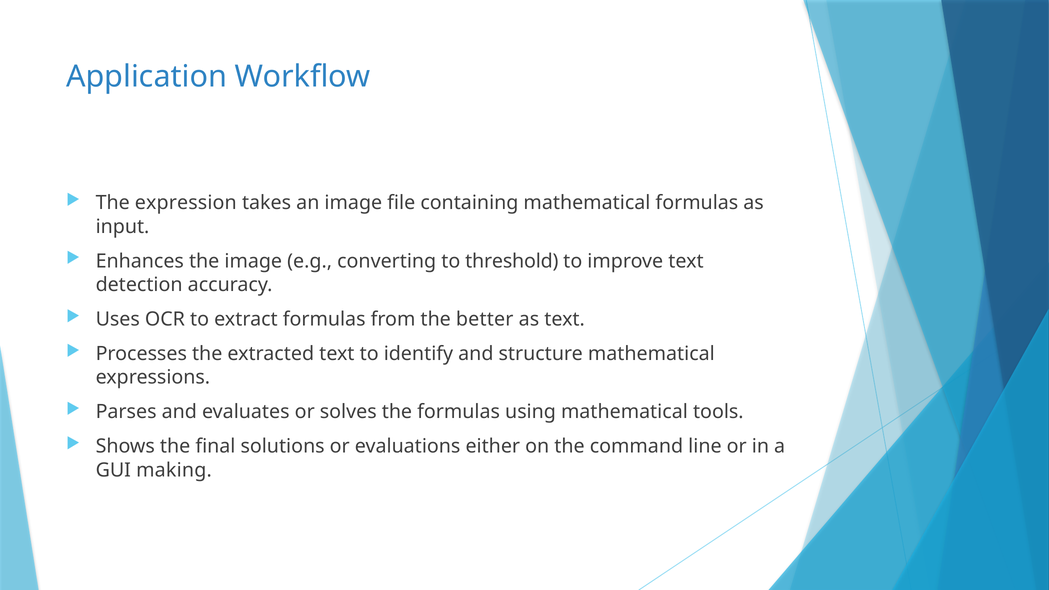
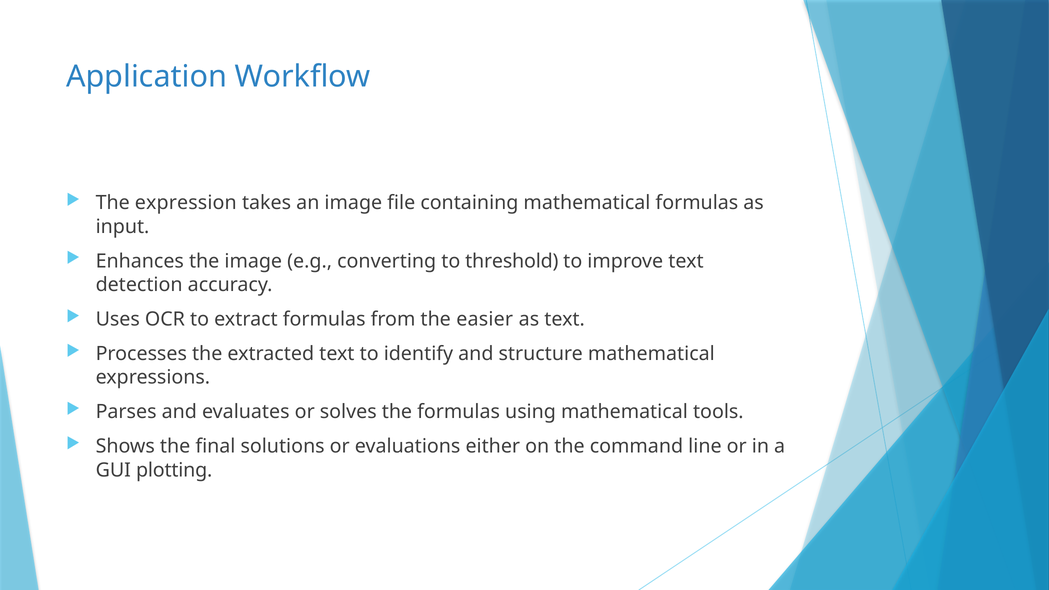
better: better -> easier (485, 319)
making: making -> plotting (174, 470)
